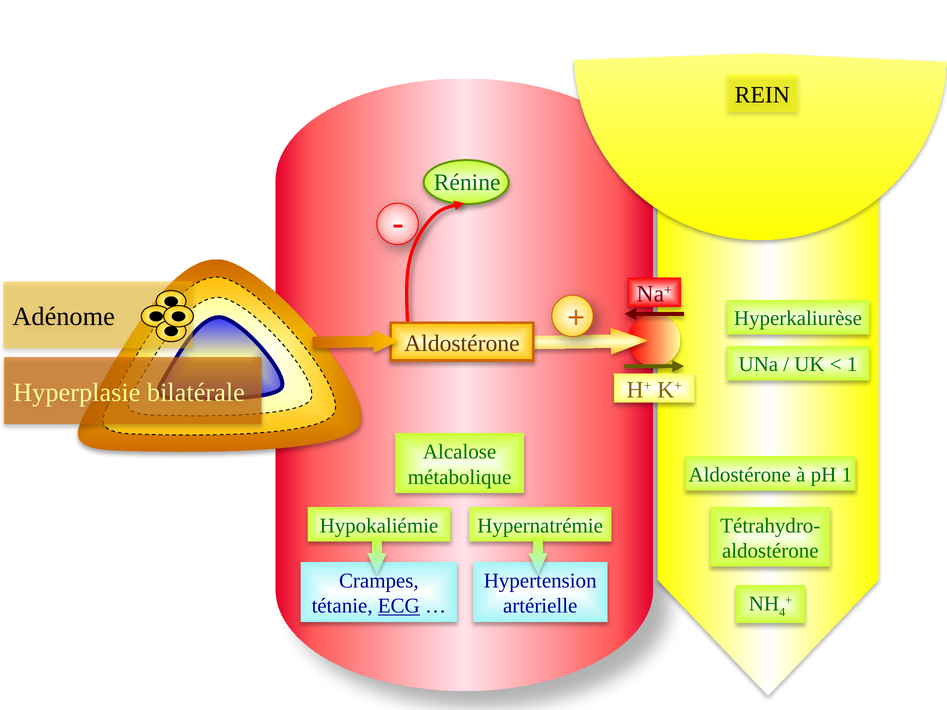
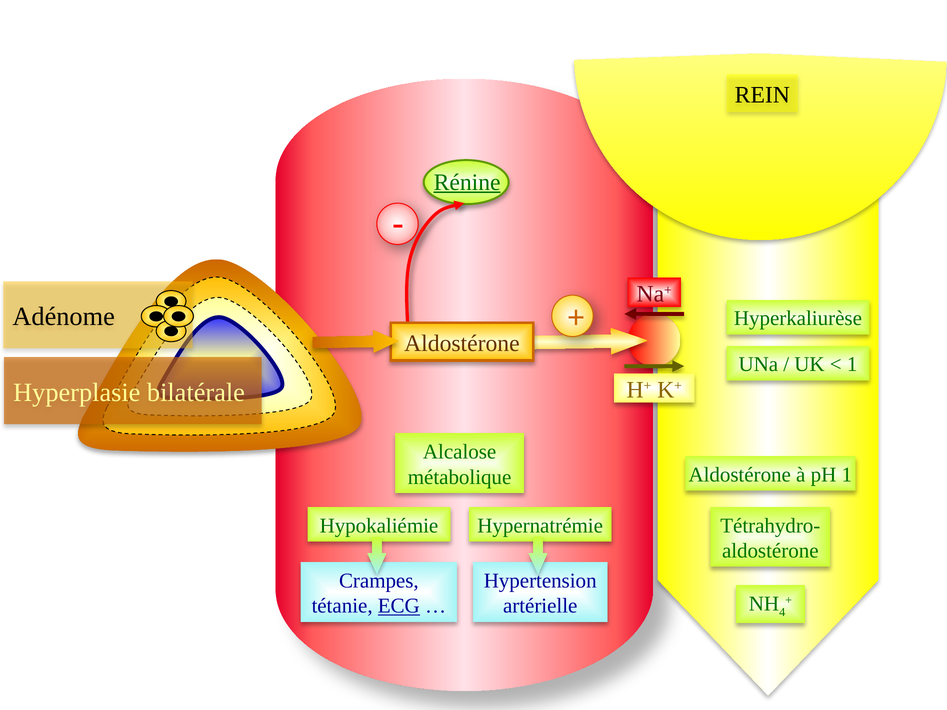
Rénine underline: none -> present (467, 182)
